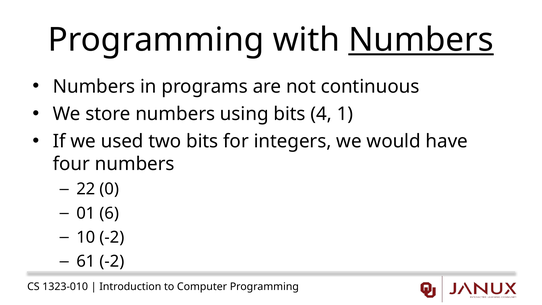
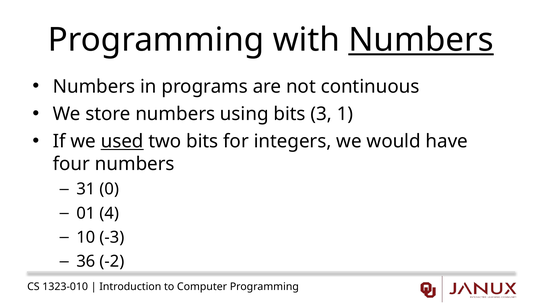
4: 4 -> 3 (321, 114)
used underline: none -> present (122, 141)
22: 22 -> 31 (86, 189)
6: 6 -> 4 (109, 213)
10 -2: -2 -> -3 (112, 237)
61: 61 -> 36 (86, 261)
